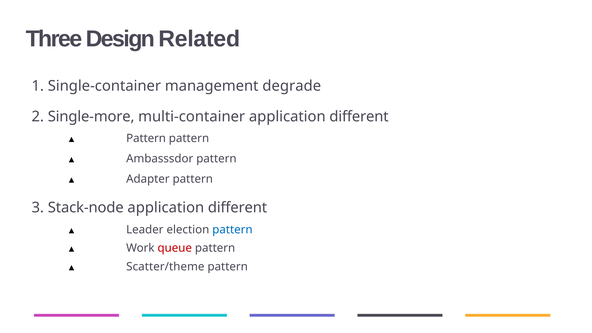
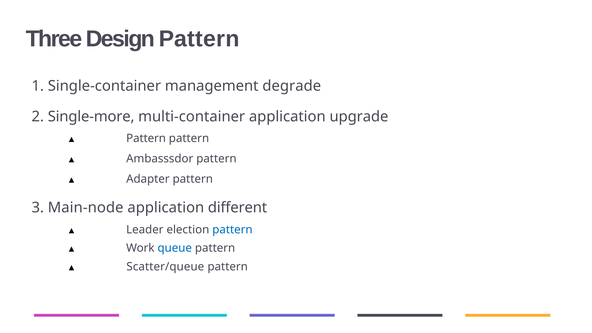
Design Related: Related -> Pattern (199, 39)
multi-container application different: different -> upgrade (359, 116)
Stack-node: Stack-node -> Main-node (86, 208)
queue colour: red -> blue (175, 248)
Scatter/theme: Scatter/theme -> Scatter/queue (165, 267)
